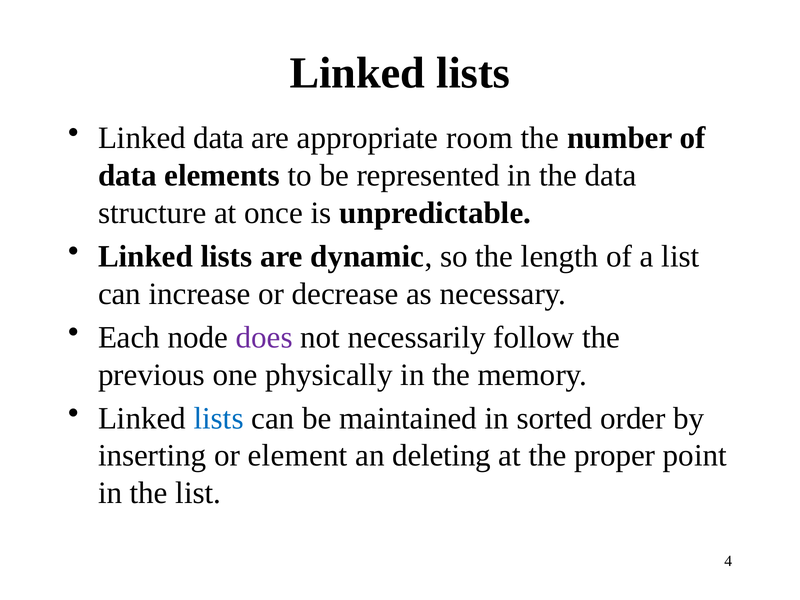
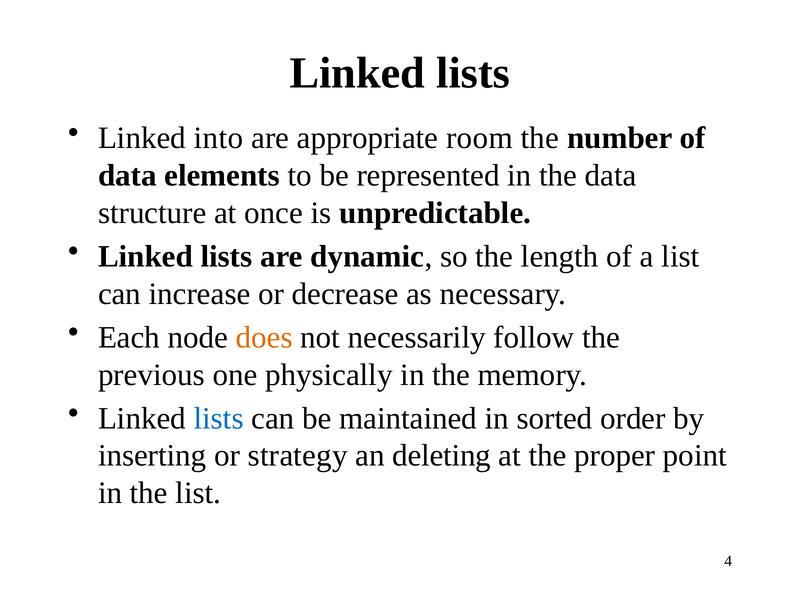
Linked data: data -> into (218, 138)
does colour: purple -> orange (264, 337)
element: element -> strategy (298, 456)
